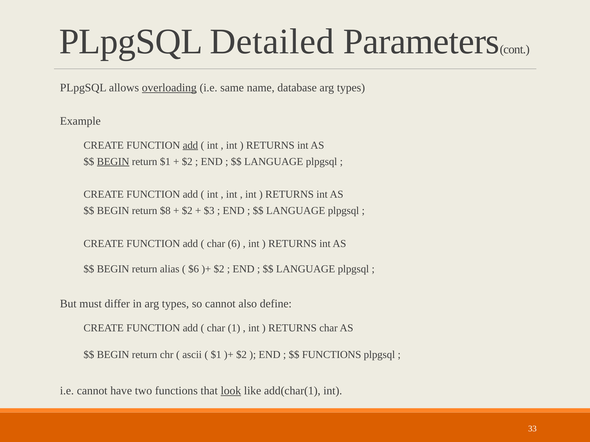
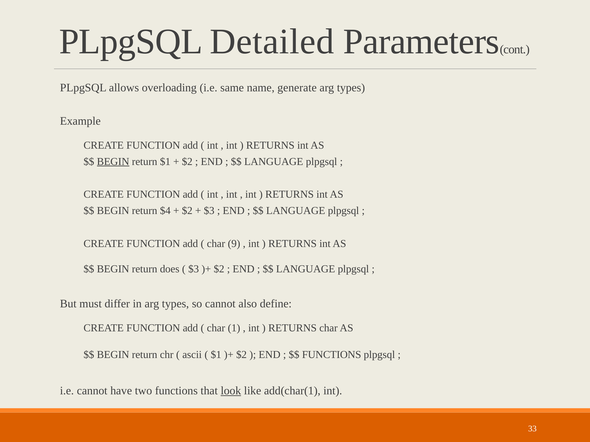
overloading underline: present -> none (169, 88)
database: database -> generate (297, 88)
add underline: present -> none (190, 145)
$8: $8 -> $4 (165, 211)
6: 6 -> 9 (234, 244)
alias: alias -> does (170, 269)
$6: $6 -> $3 (194, 269)
